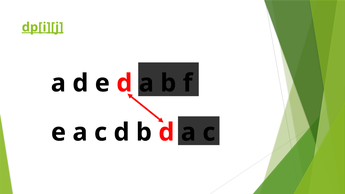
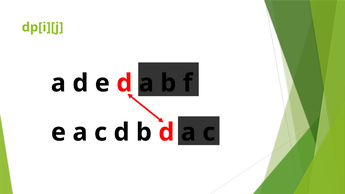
dp[i][j underline: present -> none (43, 27)
